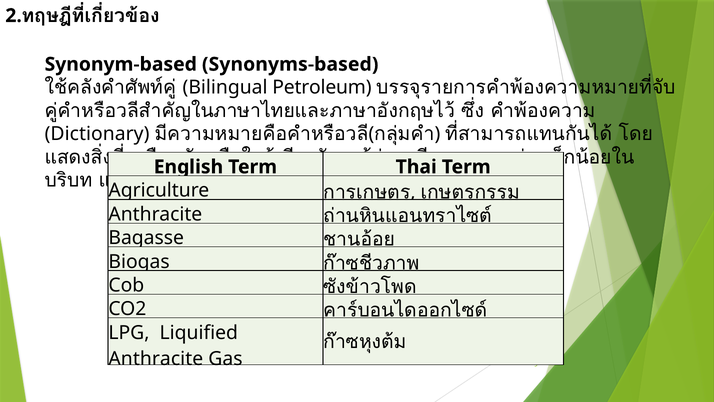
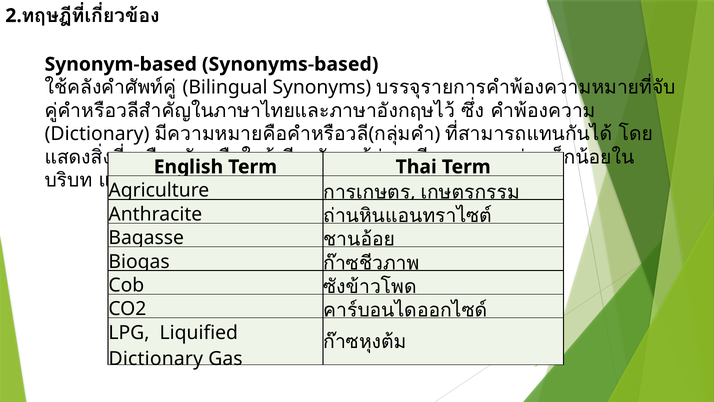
Petroleum: Petroleum -> Synonyms (322, 87)
Anthracite: Anthracite -> Dictionary (156, 359)
